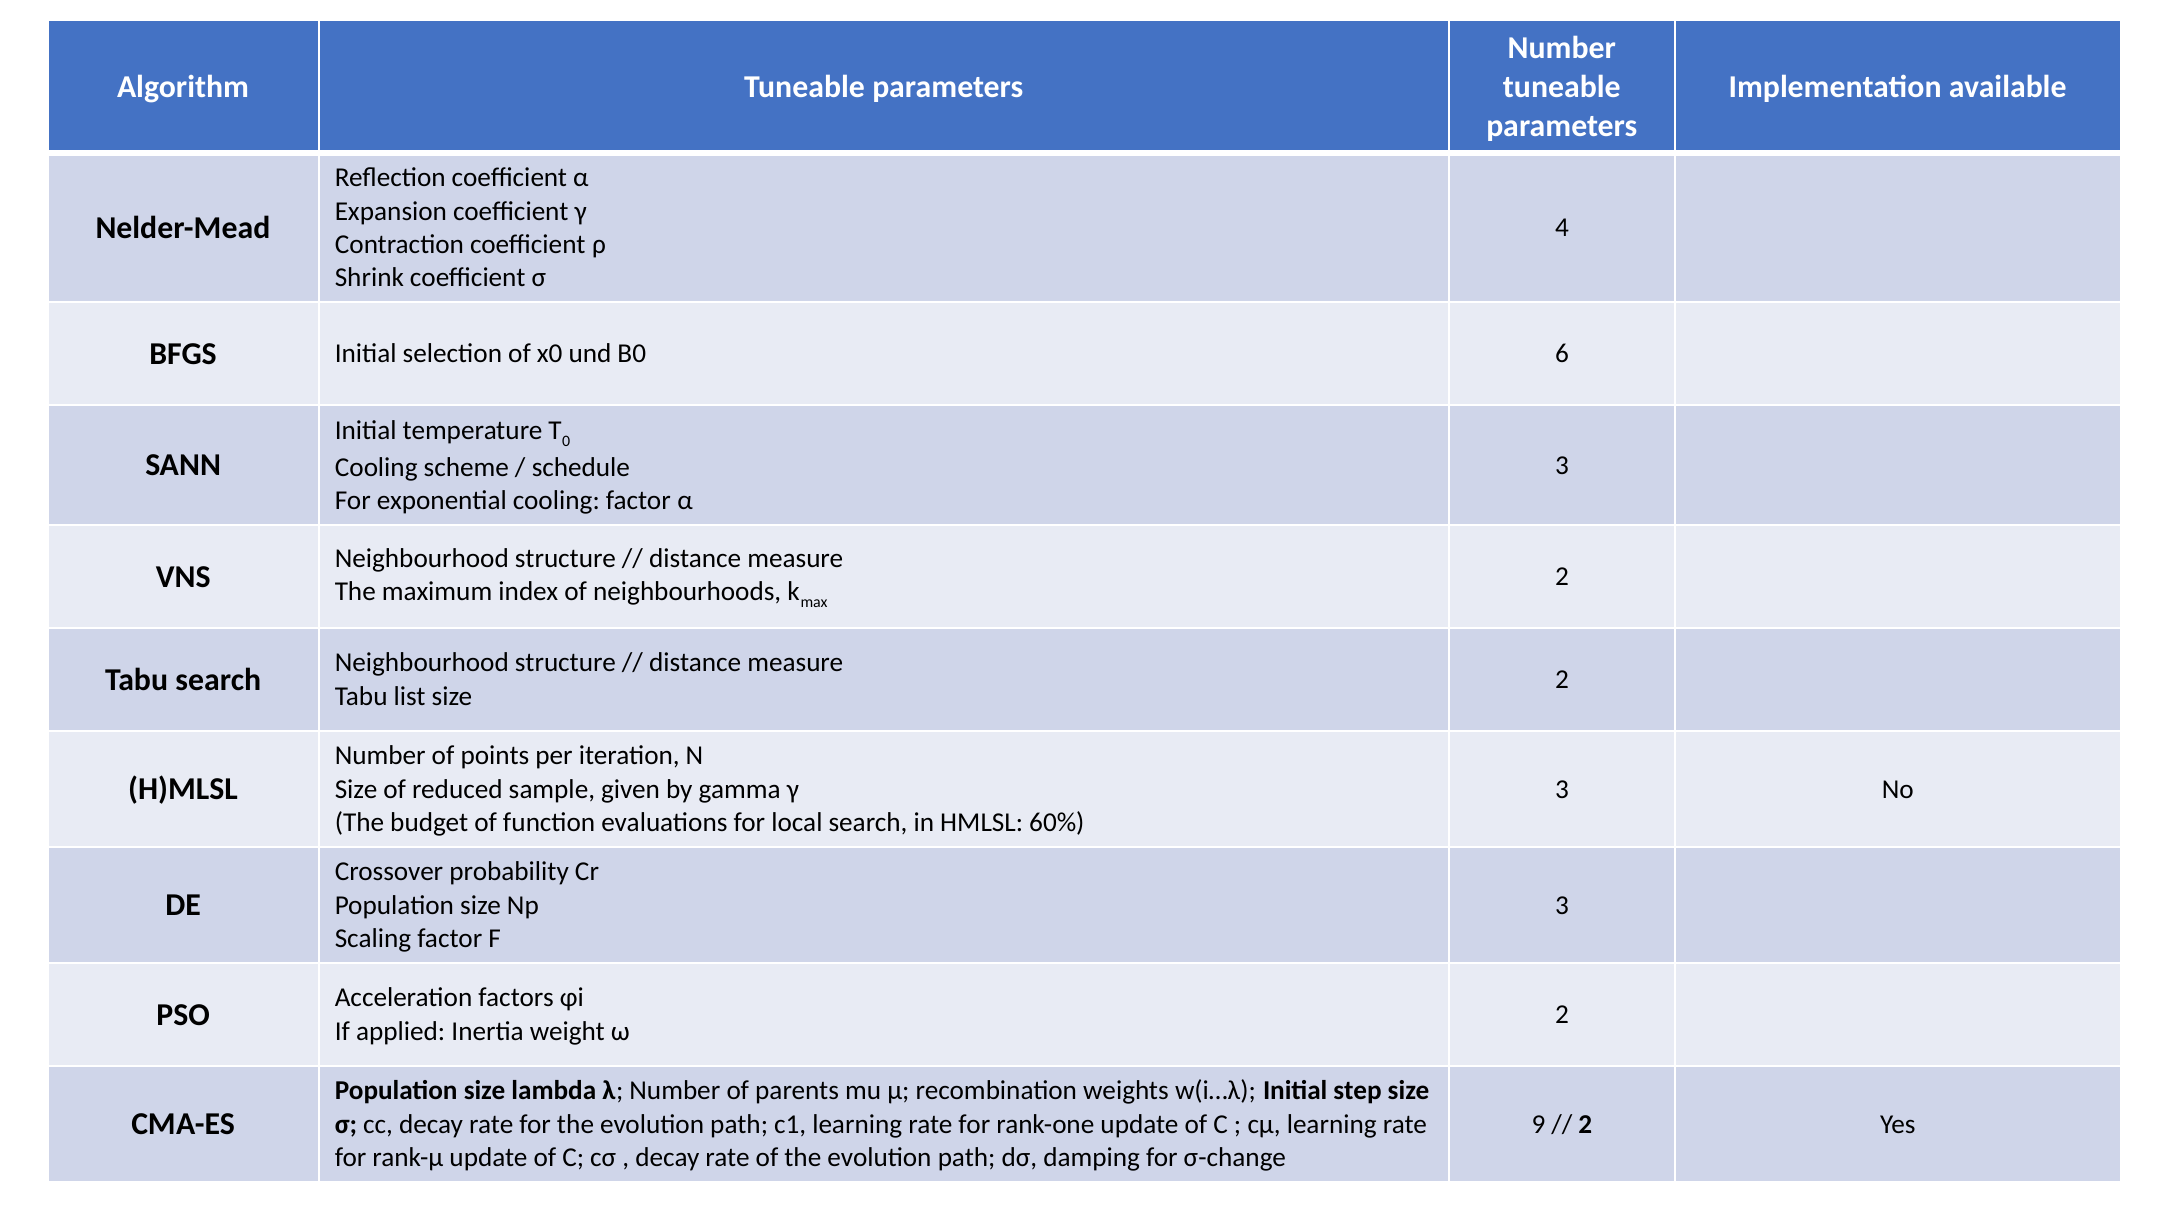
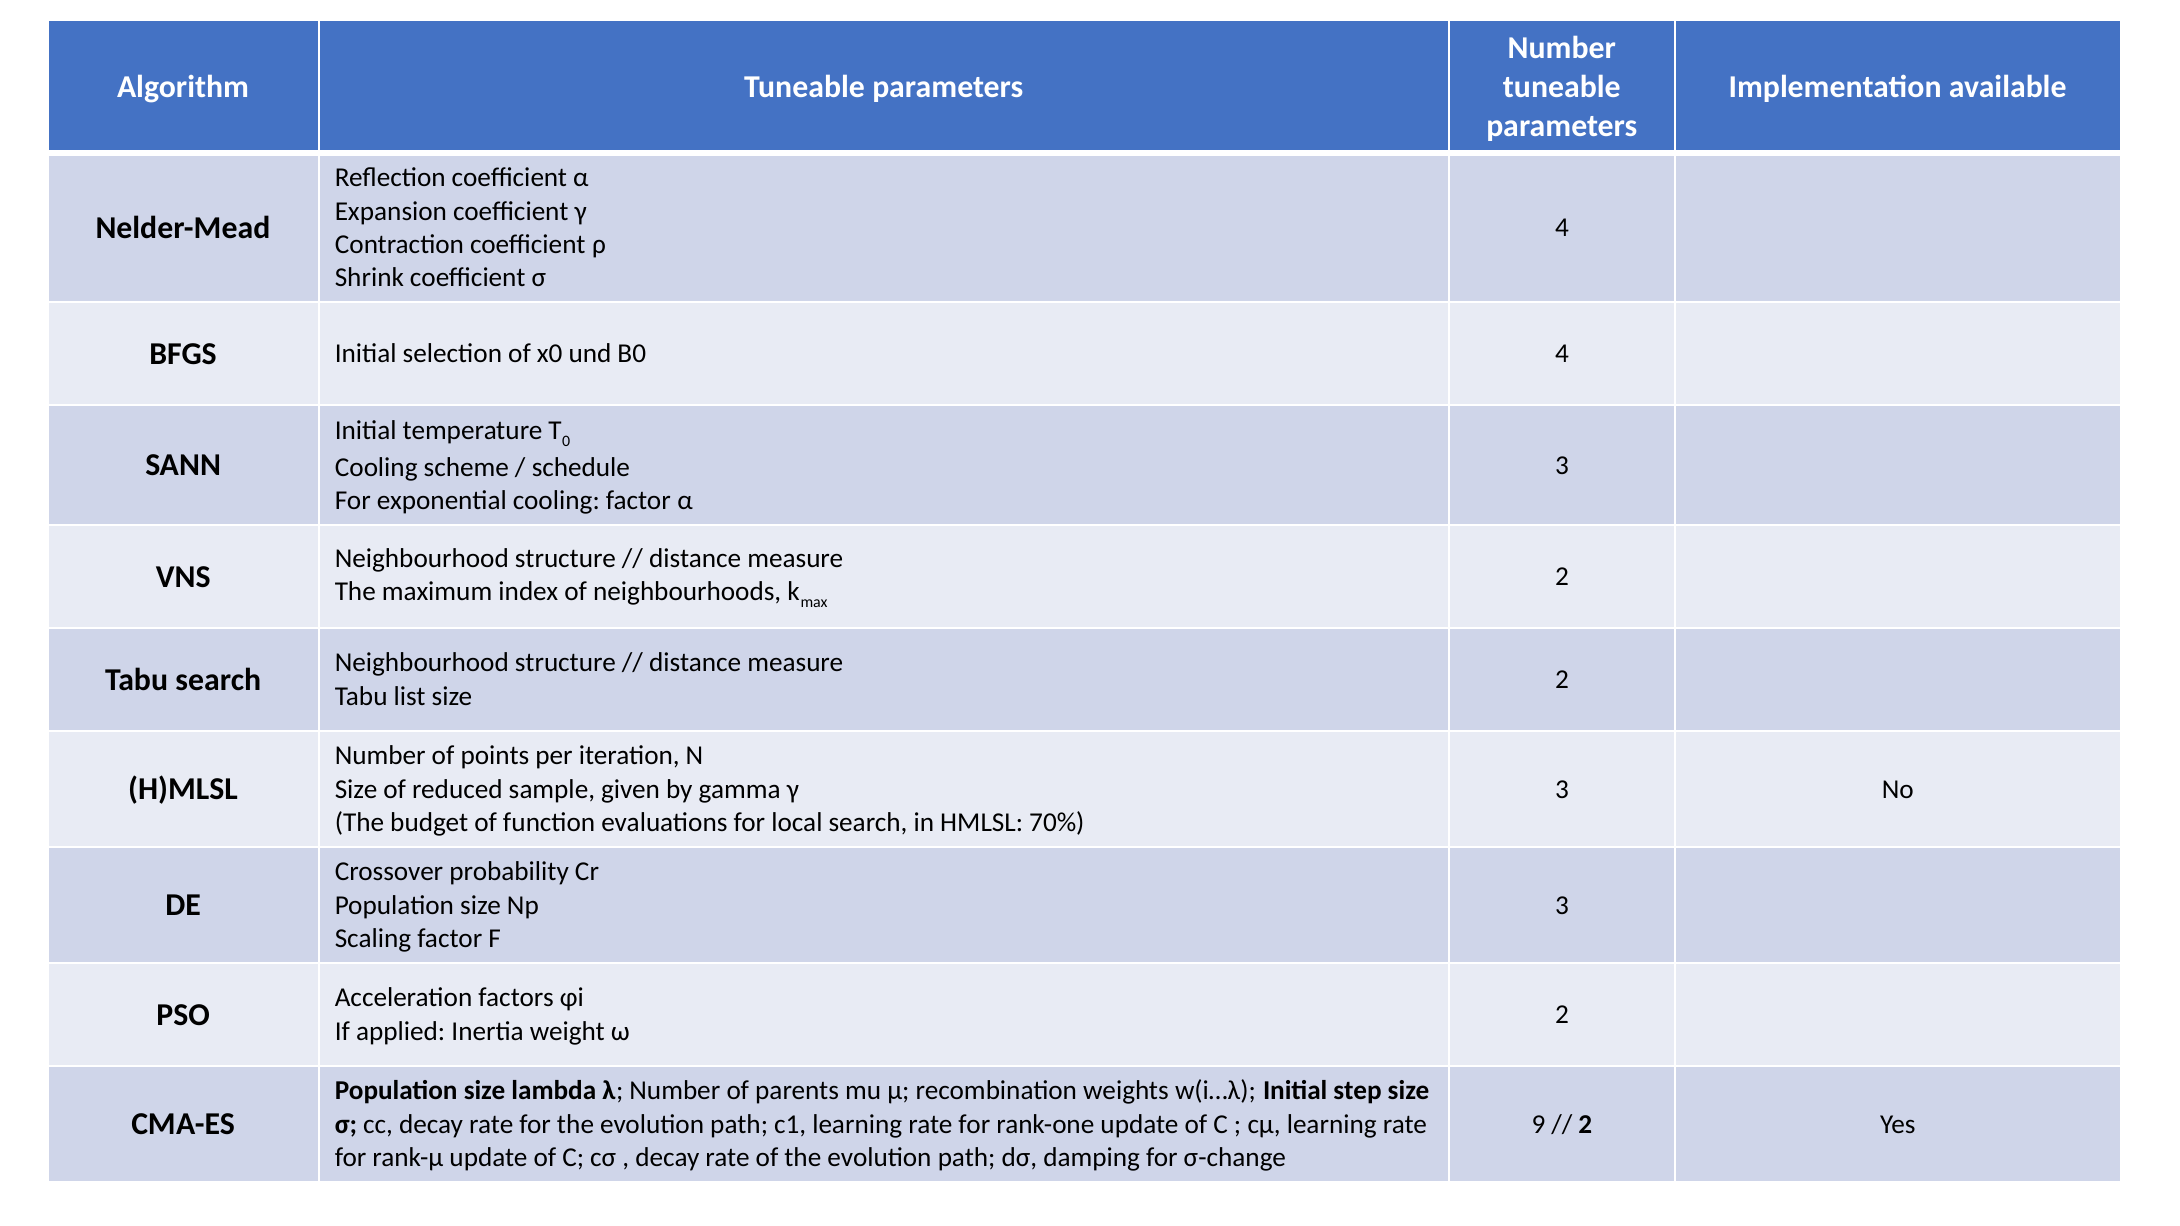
B0 6: 6 -> 4 (1562, 354)
60%: 60% -> 70% (1057, 822)
